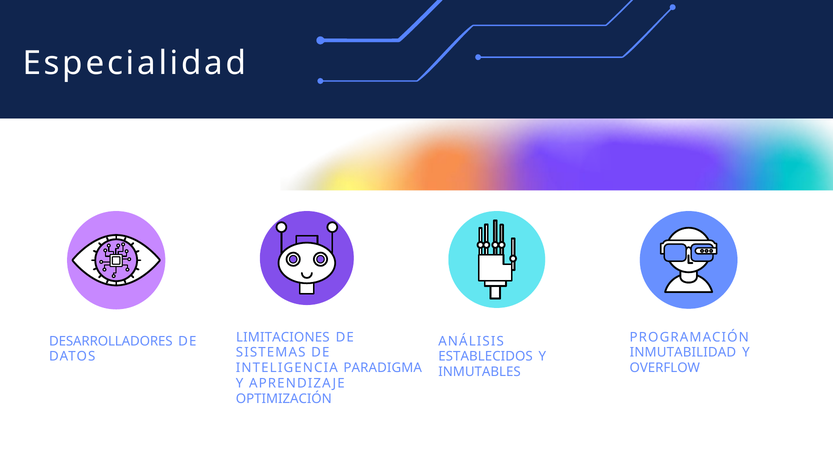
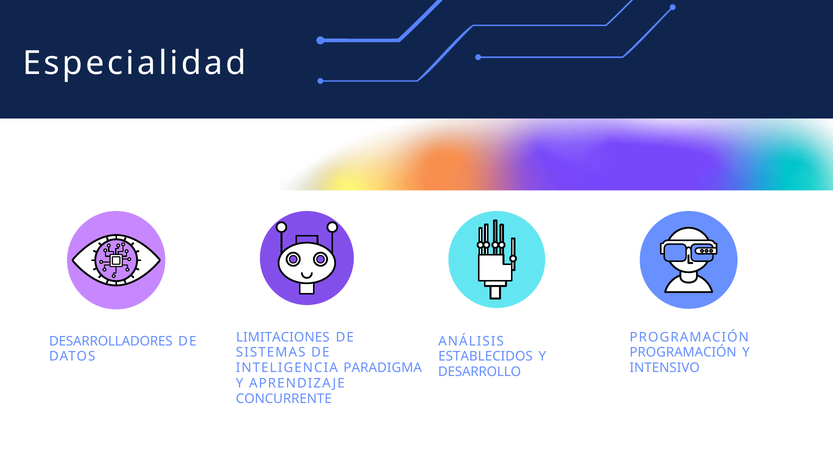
INMUTABILIDAD: INMUTABILIDAD -> PROGRAMACIÓN (683, 352)
OVERFLOW: OVERFLOW -> INTENSIVO (665, 368)
INMUTABLES: INMUTABLES -> DESARROLLO (480, 372)
OPTIMIZACIÓN: OPTIMIZACIÓN -> CONCURRENTE (284, 398)
